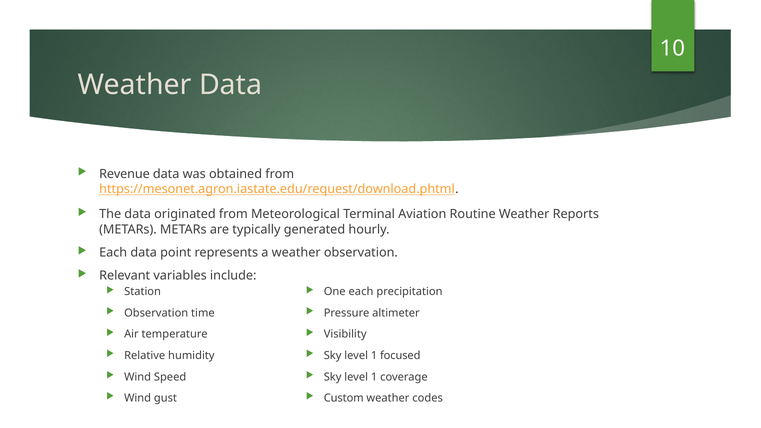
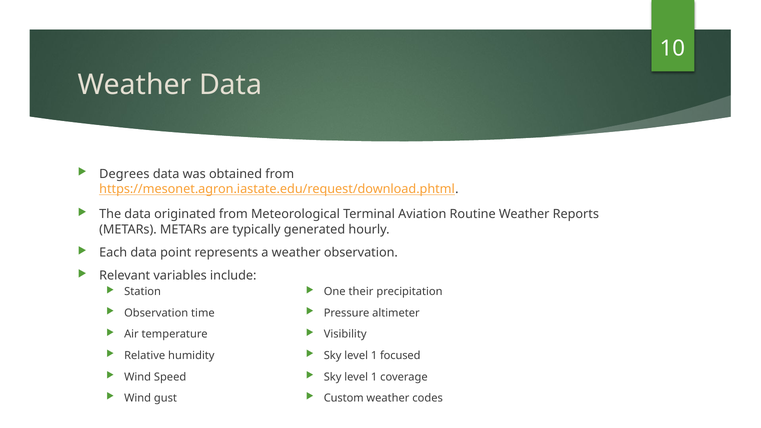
Revenue: Revenue -> Degrees (124, 174)
One each: each -> their (361, 292)
